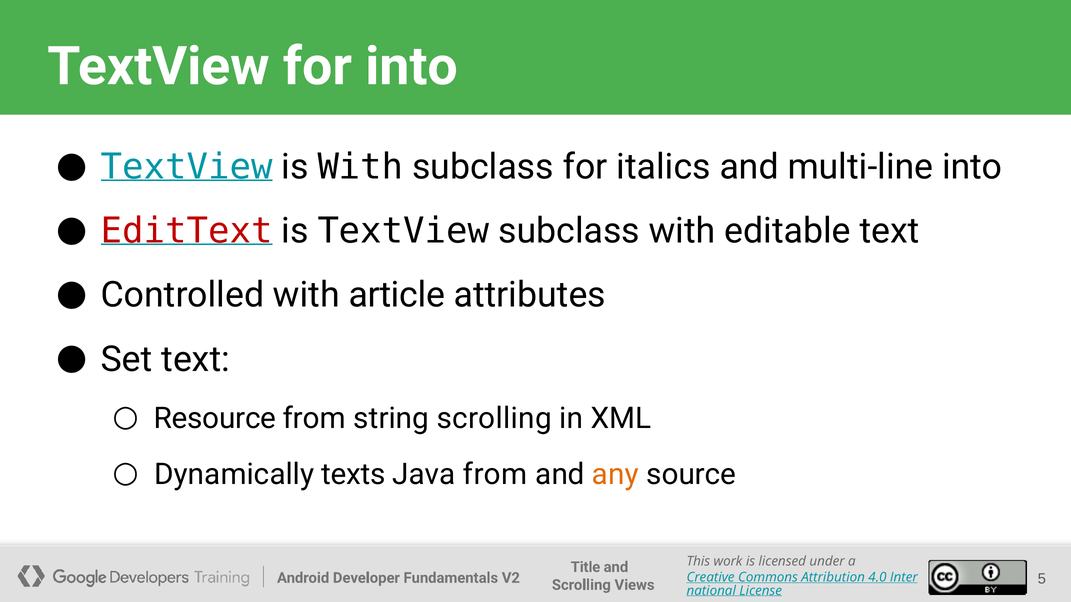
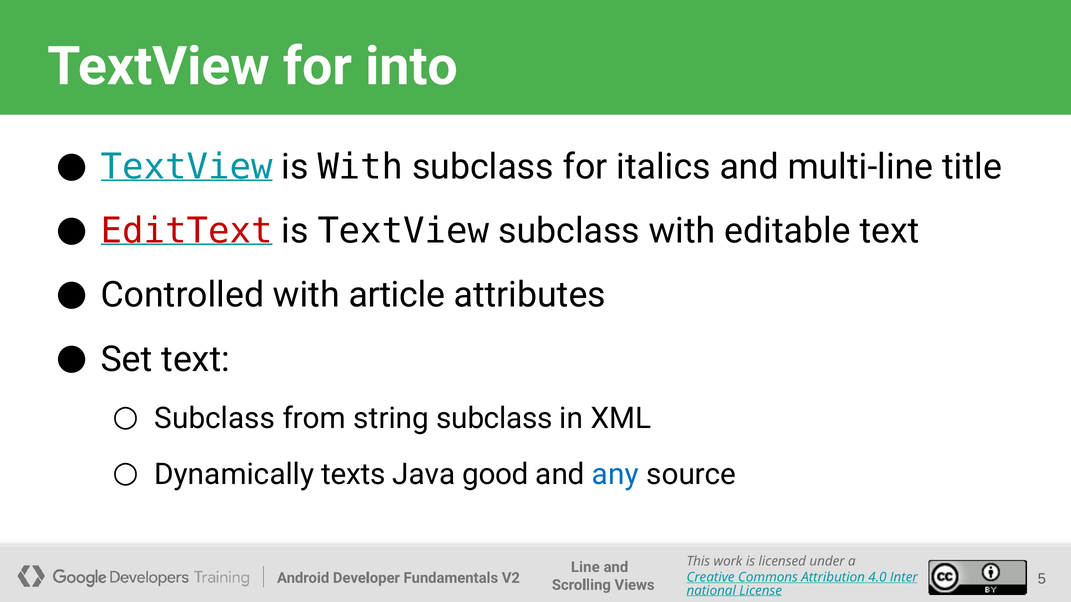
multi-line into: into -> title (972, 167)
Resource: Resource -> Subclass (215, 419)
string scrolling: scrolling -> subclass (494, 419)
Java from: from -> good (495, 475)
any colour: orange -> blue (615, 475)
Title: Title -> Line (585, 567)
